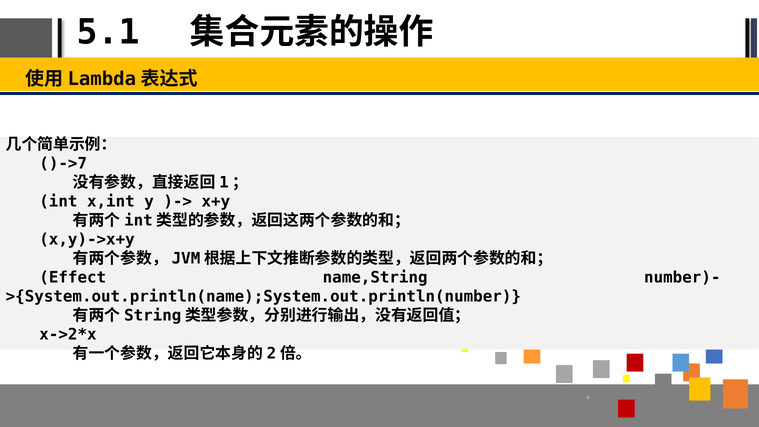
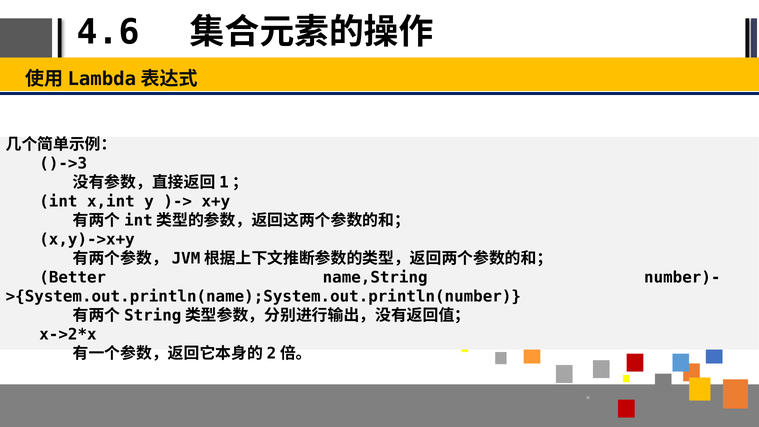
5.1: 5.1 -> 4.6 (108, 32)
)->7: )->7 -> )->3 (63, 164)
Effect: Effect -> Better (73, 278)
